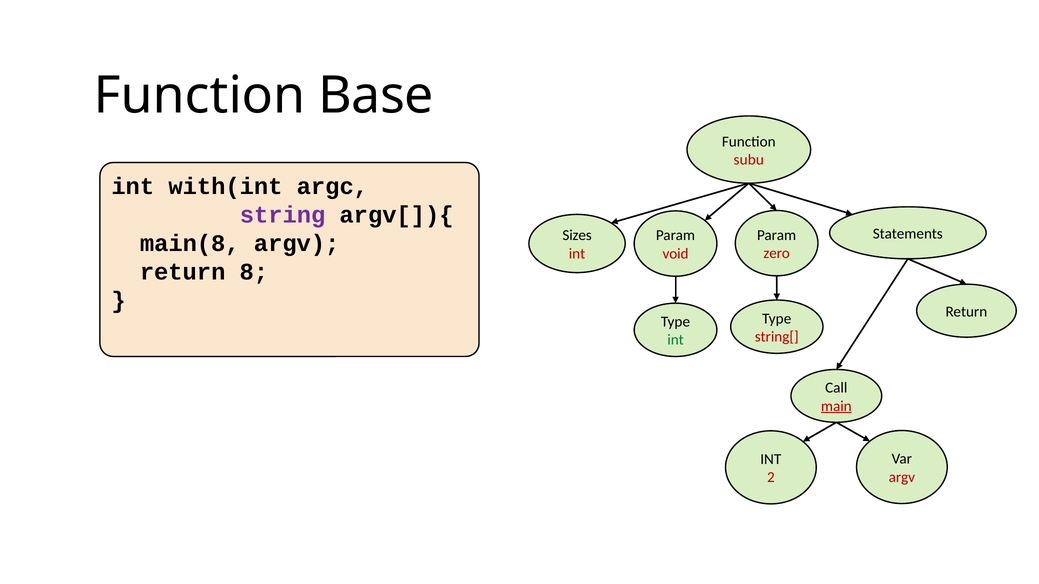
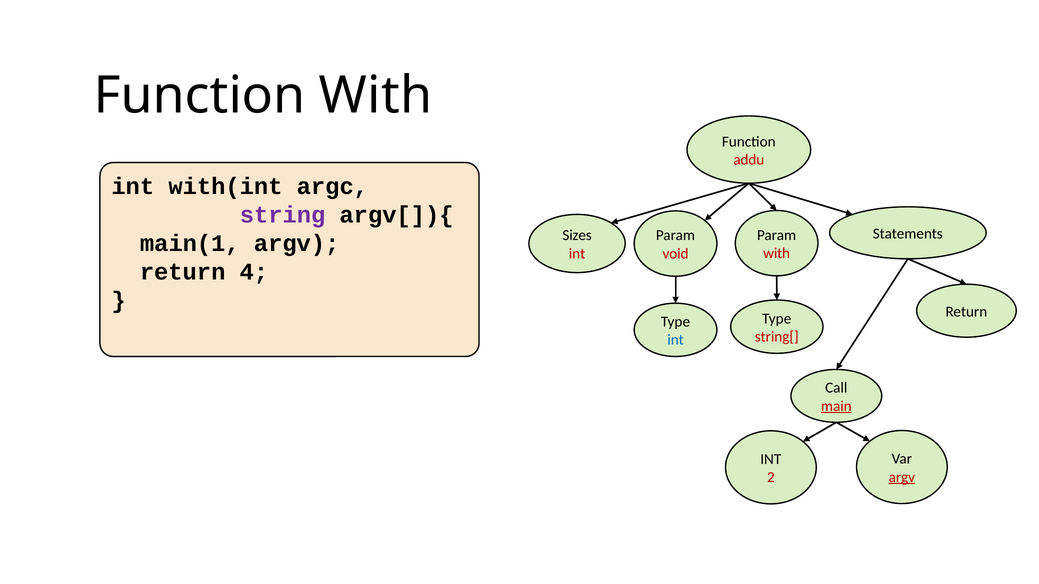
Function Base: Base -> With (376, 96)
subu: subu -> addu (749, 160)
main(8: main(8 -> main(1 (190, 243)
zero: zero -> with (777, 253)
8: 8 -> 4 (254, 272)
int colour: green -> blue (676, 340)
argv underline: none -> present (902, 477)
